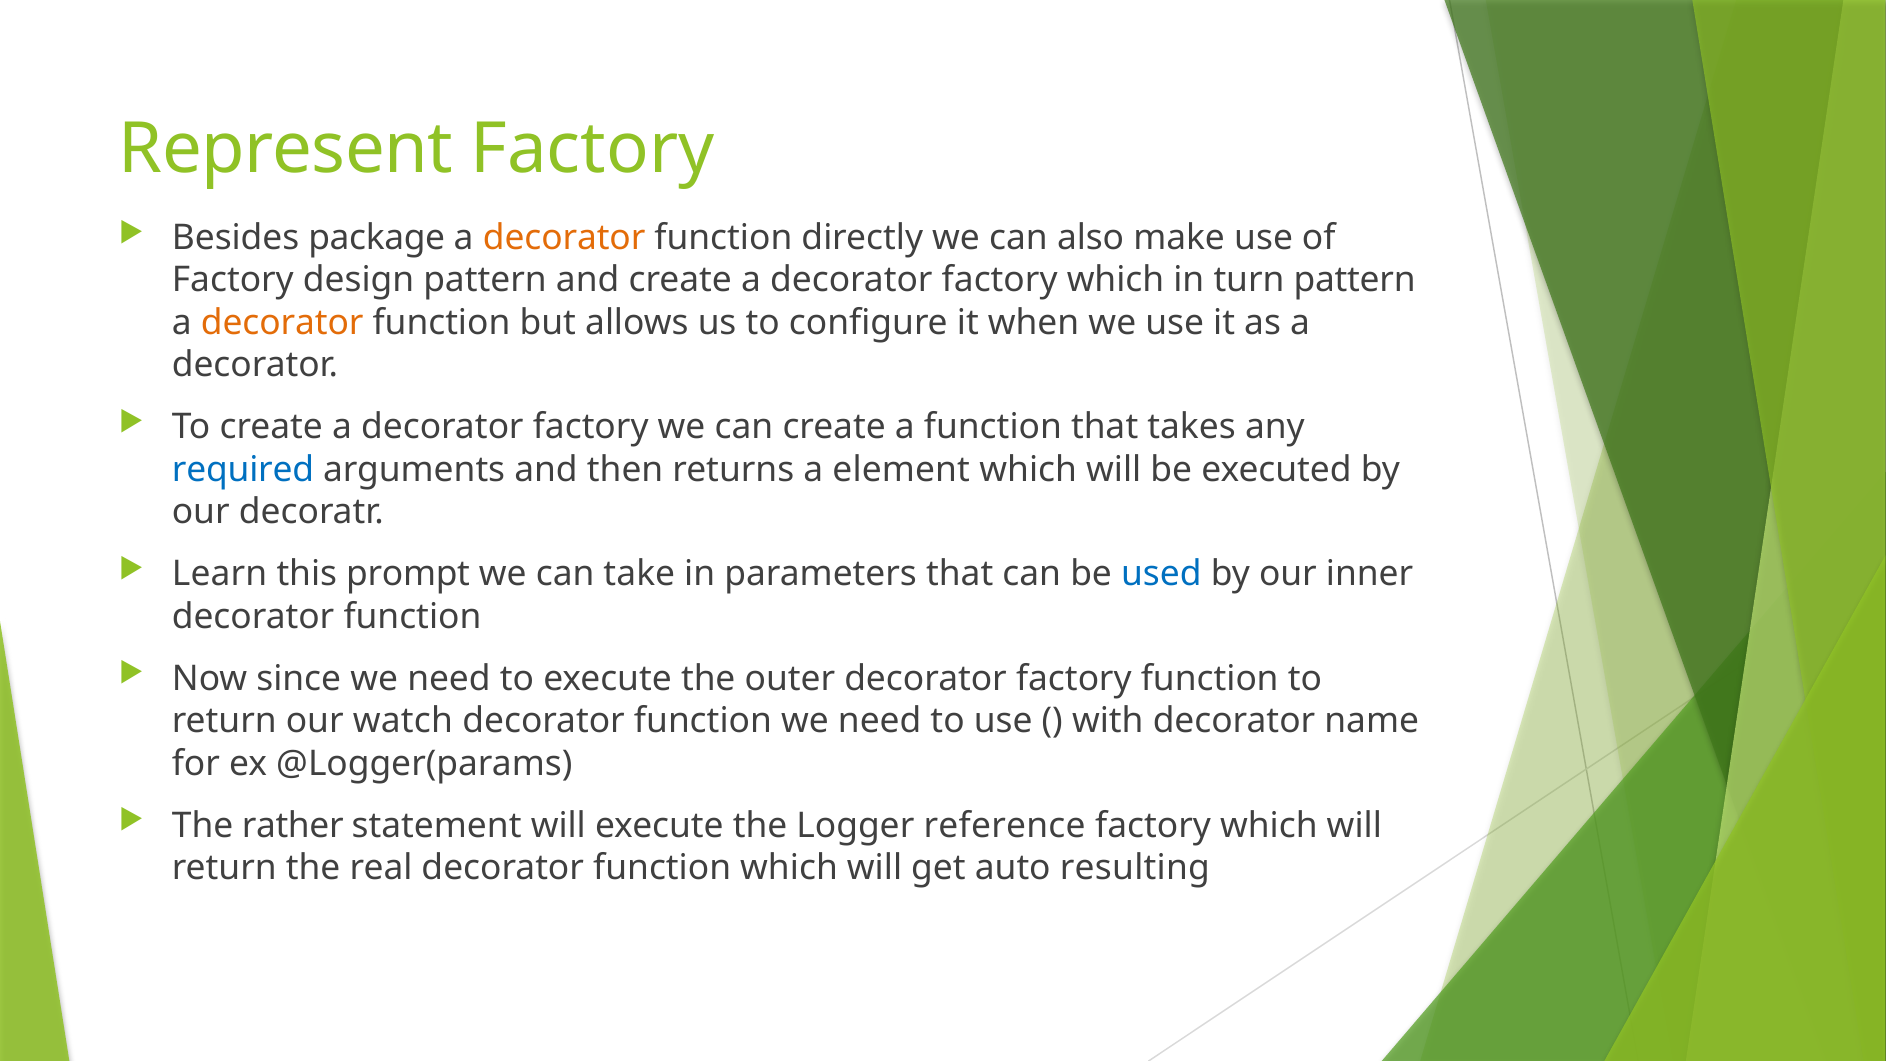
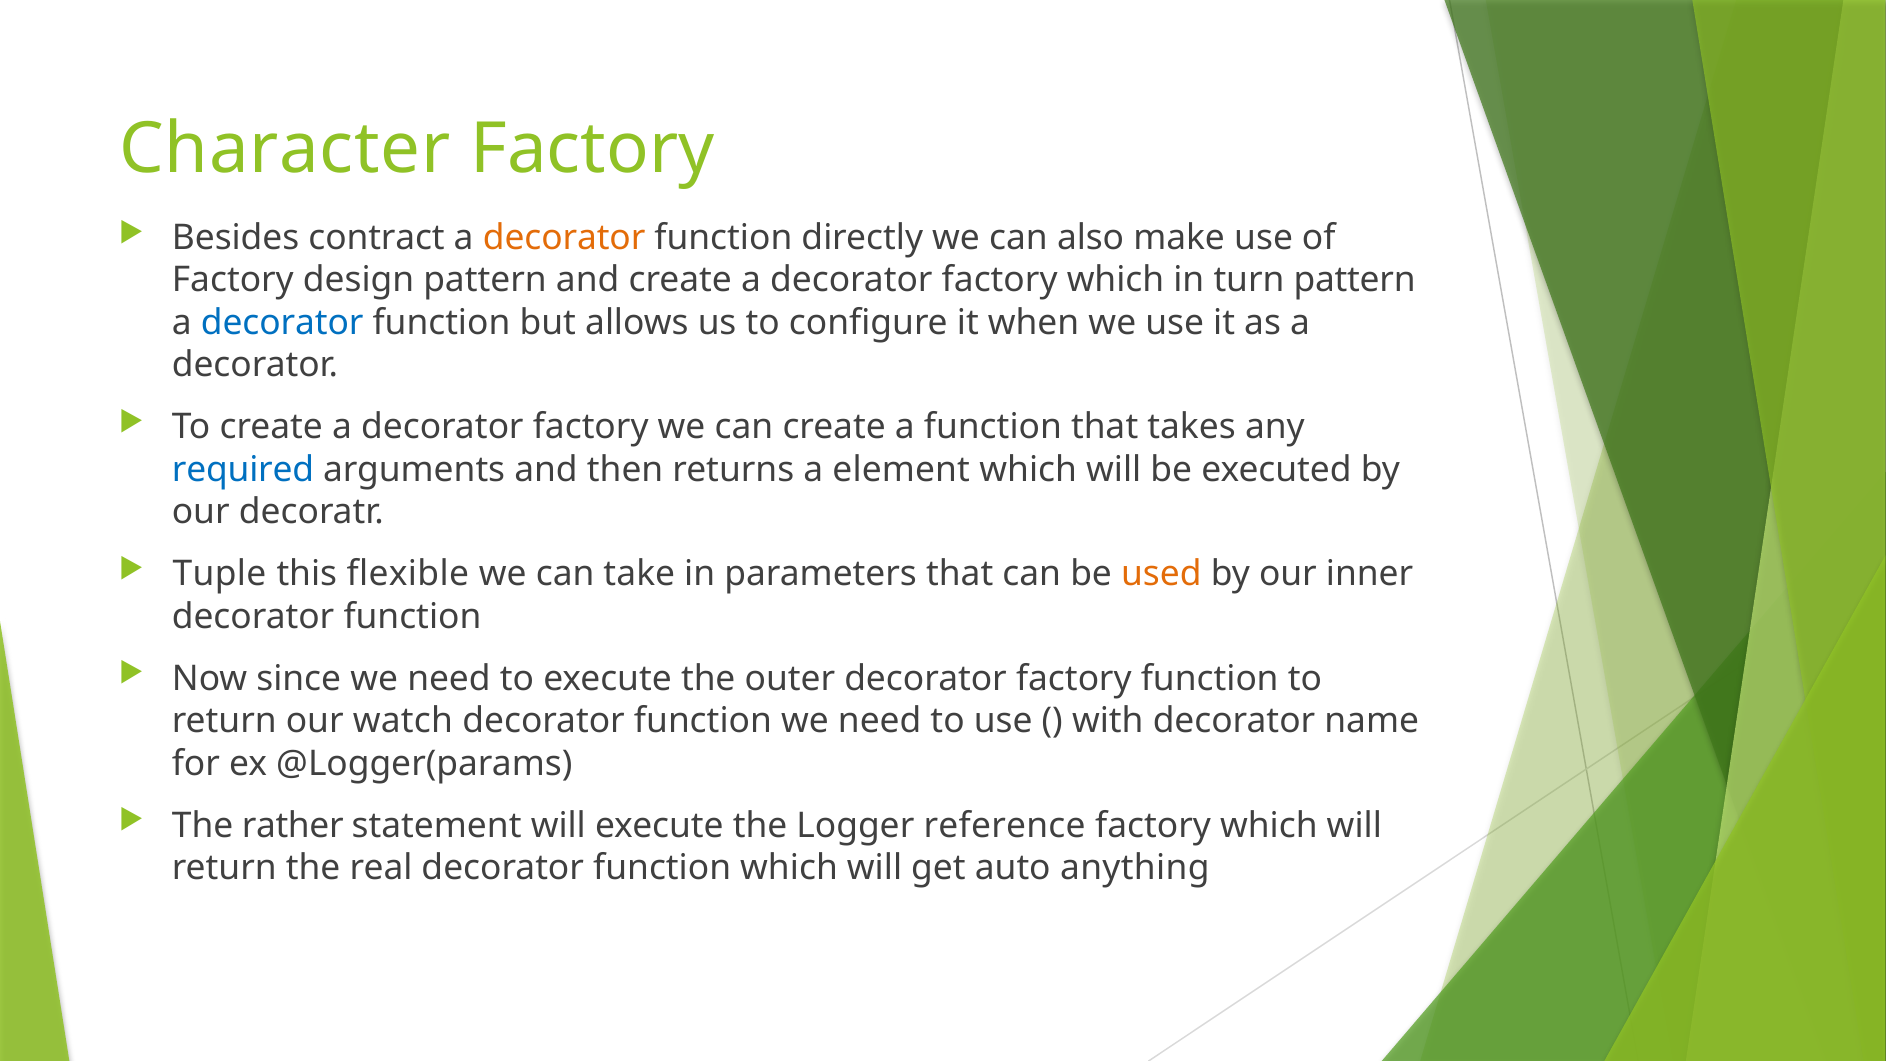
Represent: Represent -> Character (285, 149)
package: package -> contract (377, 238)
decorator colour: orange -> blue (282, 323)
Learn: Learn -> Tuple (219, 574)
prompt: prompt -> flexible (408, 574)
used colour: blue -> orange (1161, 574)
resulting: resulting -> anything (1135, 868)
